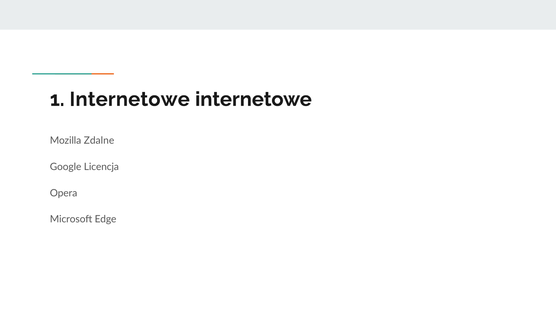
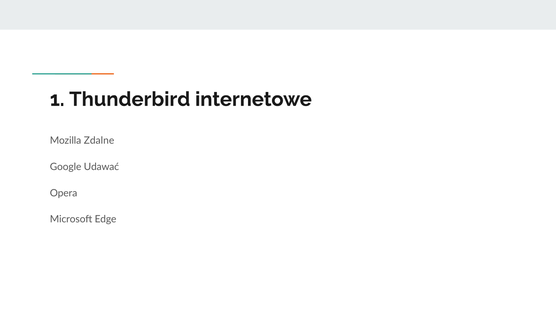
1 Internetowe: Internetowe -> Thunderbird (130, 99)
Licencja: Licencja -> Udawać (101, 167)
